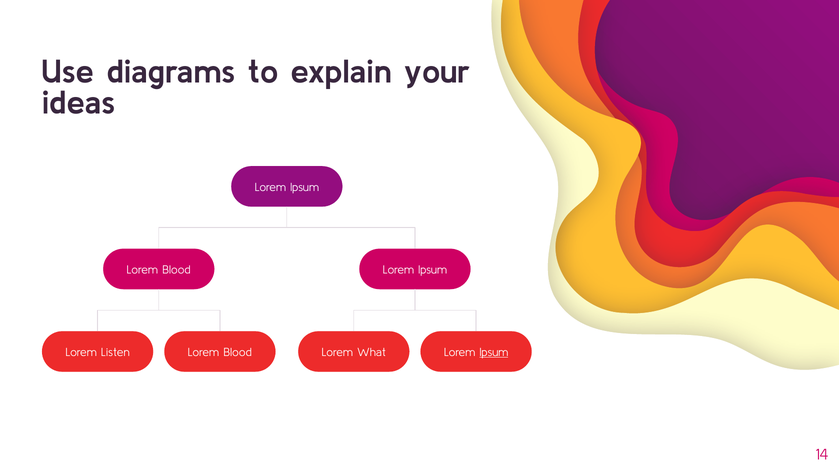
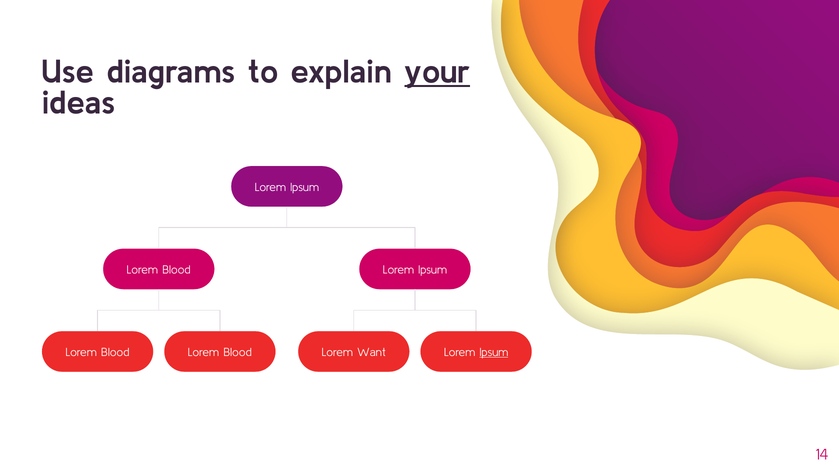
your underline: none -> present (437, 72)
Listen: Listen -> Blood (115, 352)
What: What -> Want (372, 352)
